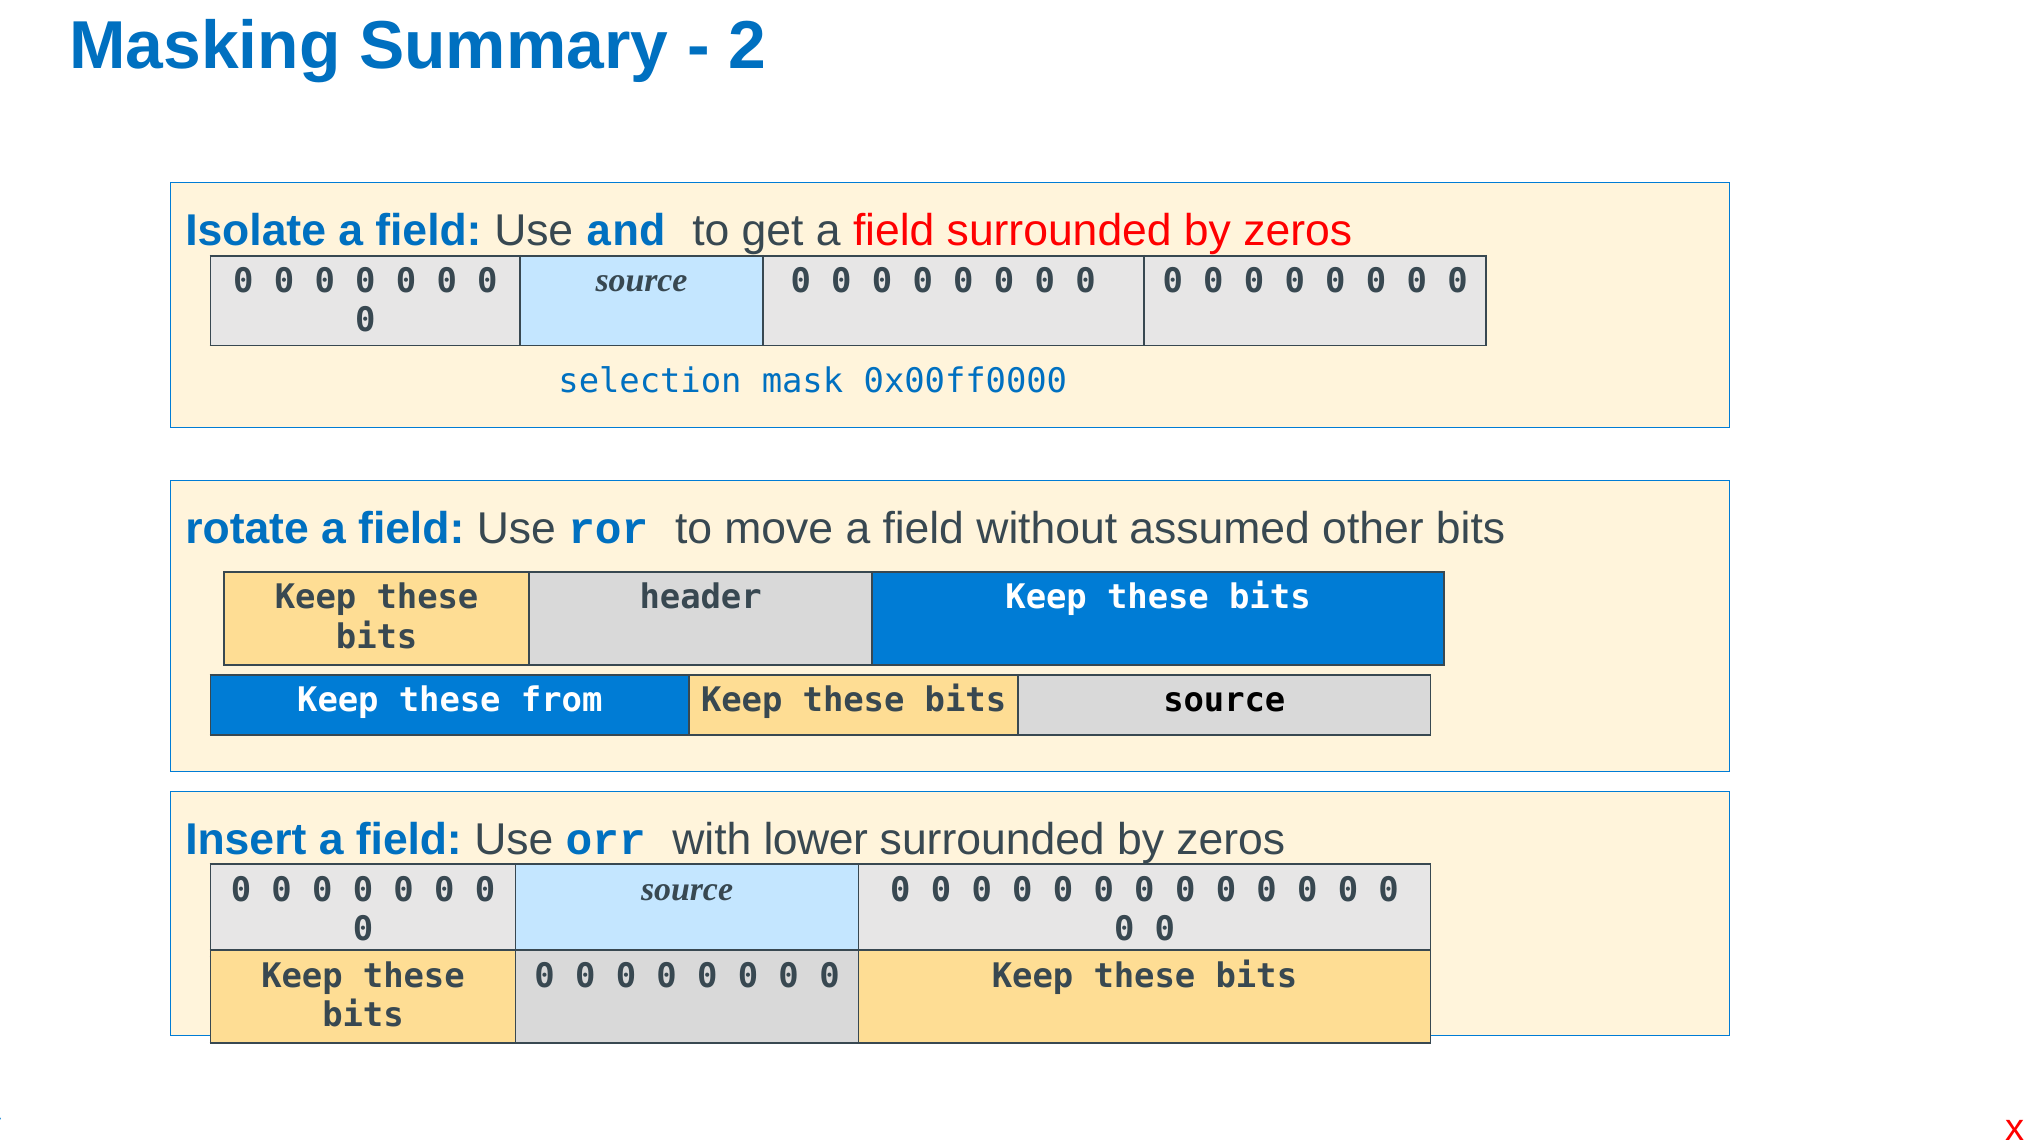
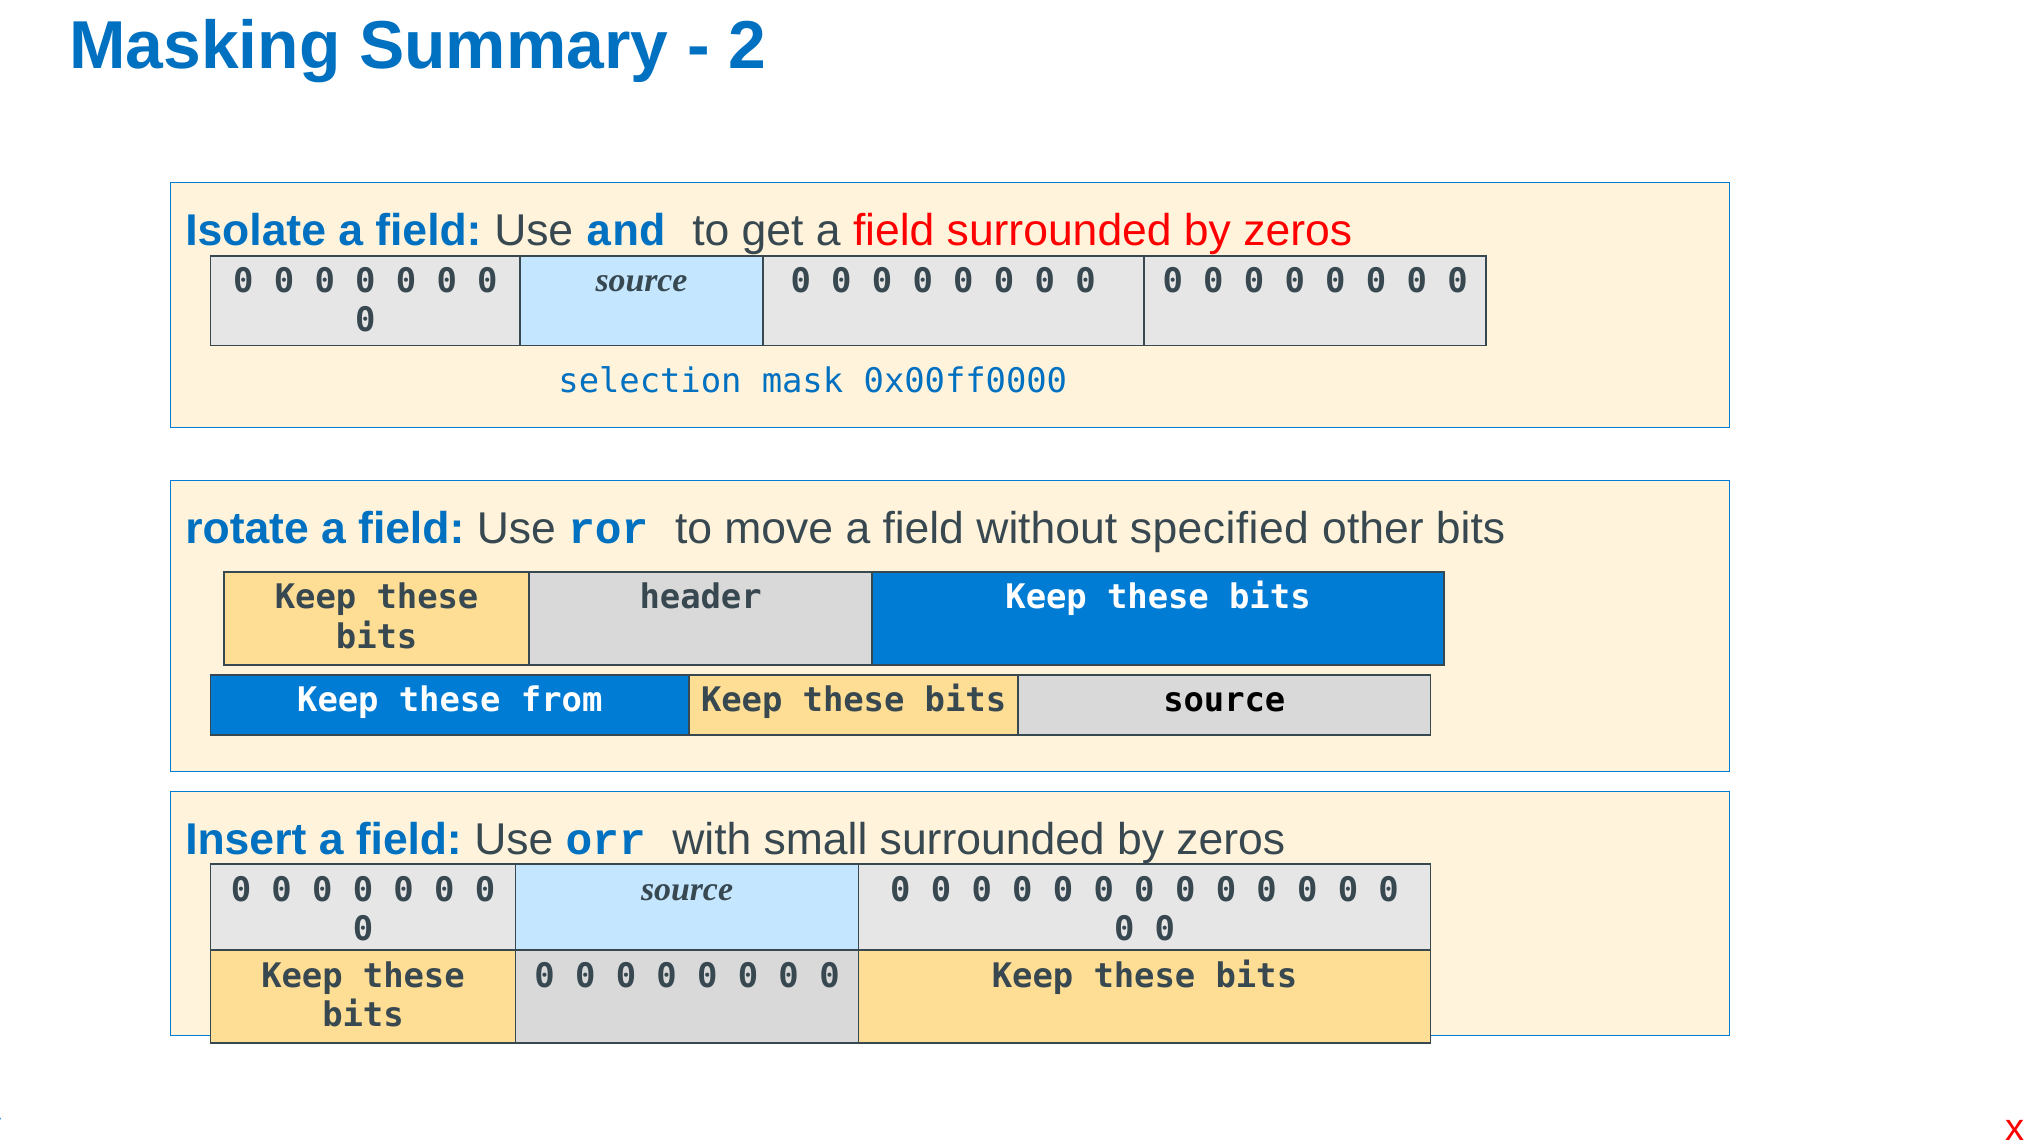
assumed: assumed -> specified (1219, 529)
lower: lower -> small (816, 839)
